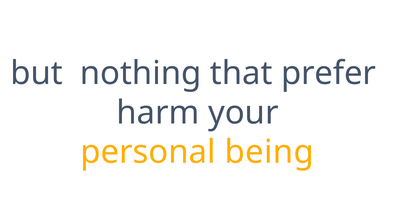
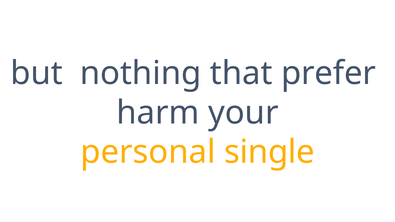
being: being -> single (270, 152)
